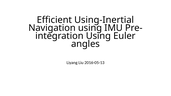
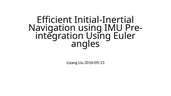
Using-Inertial: Using-Inertial -> Initial-Inertial (104, 20)
